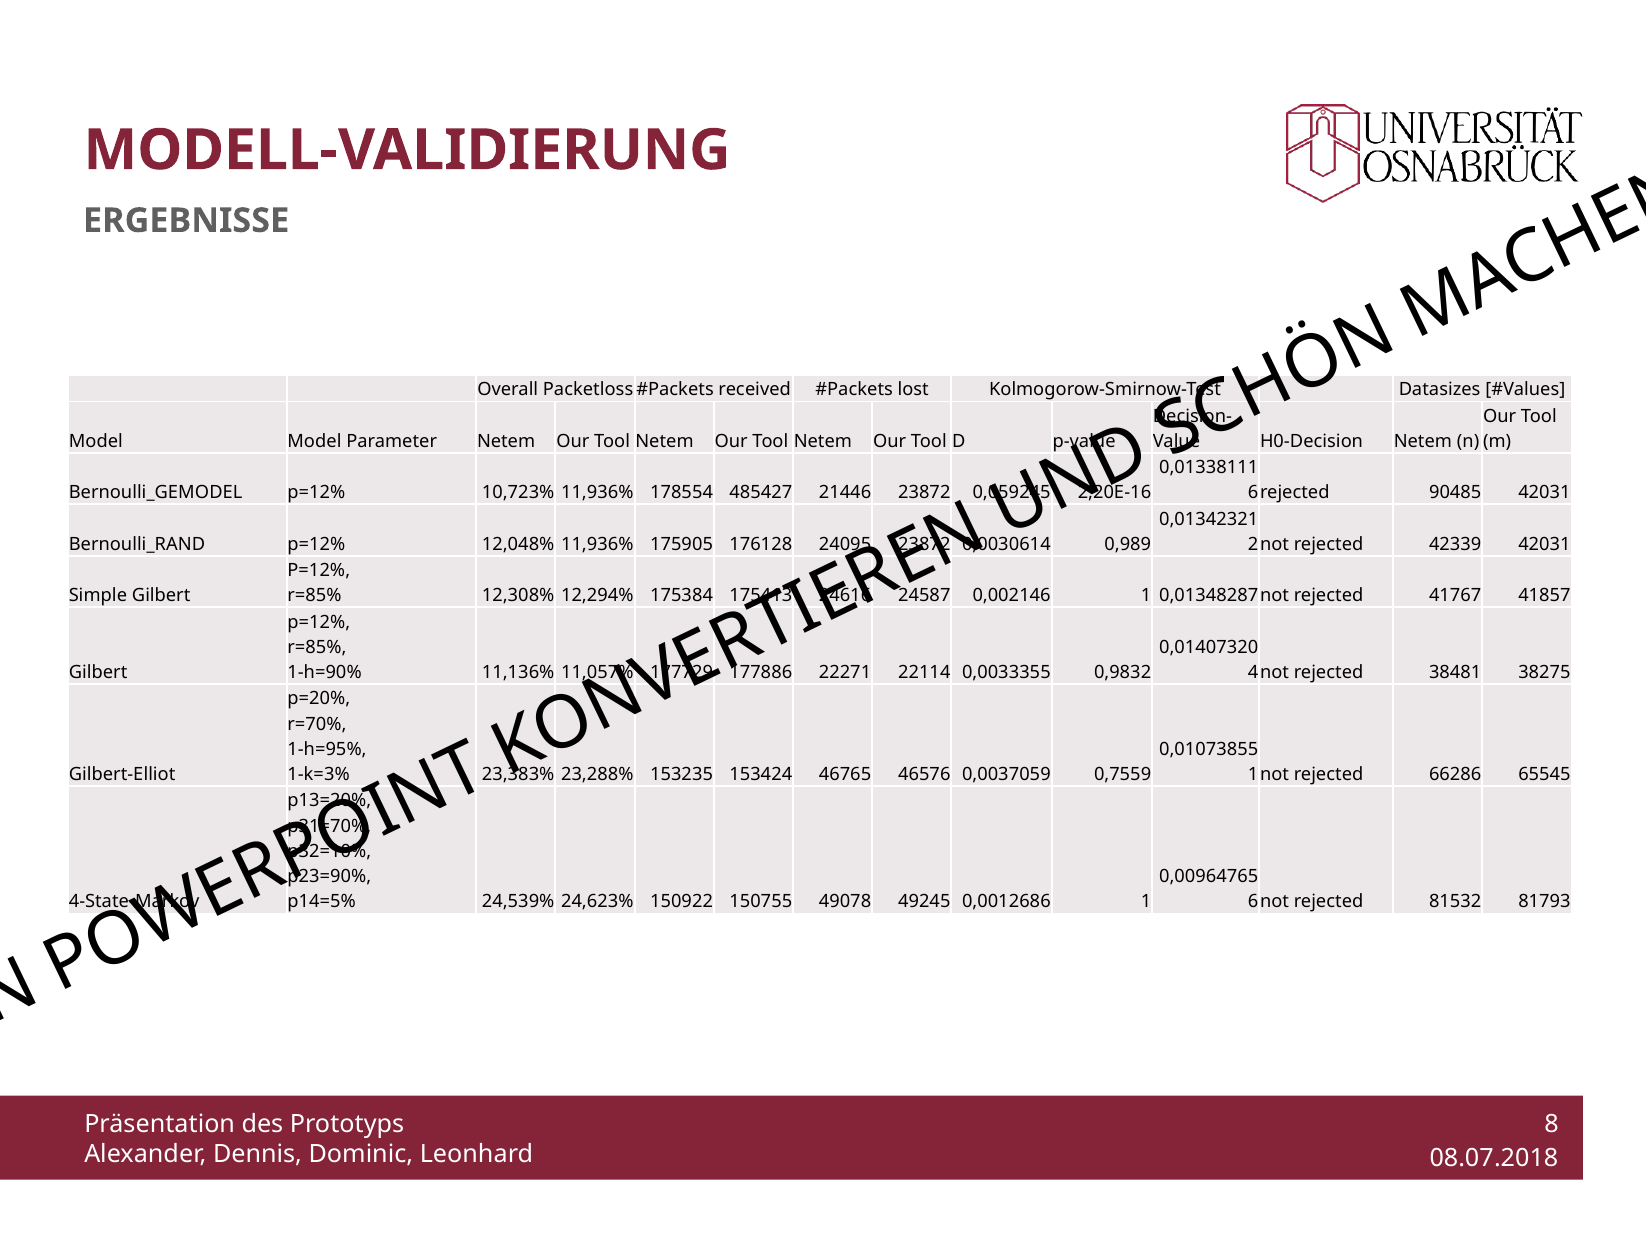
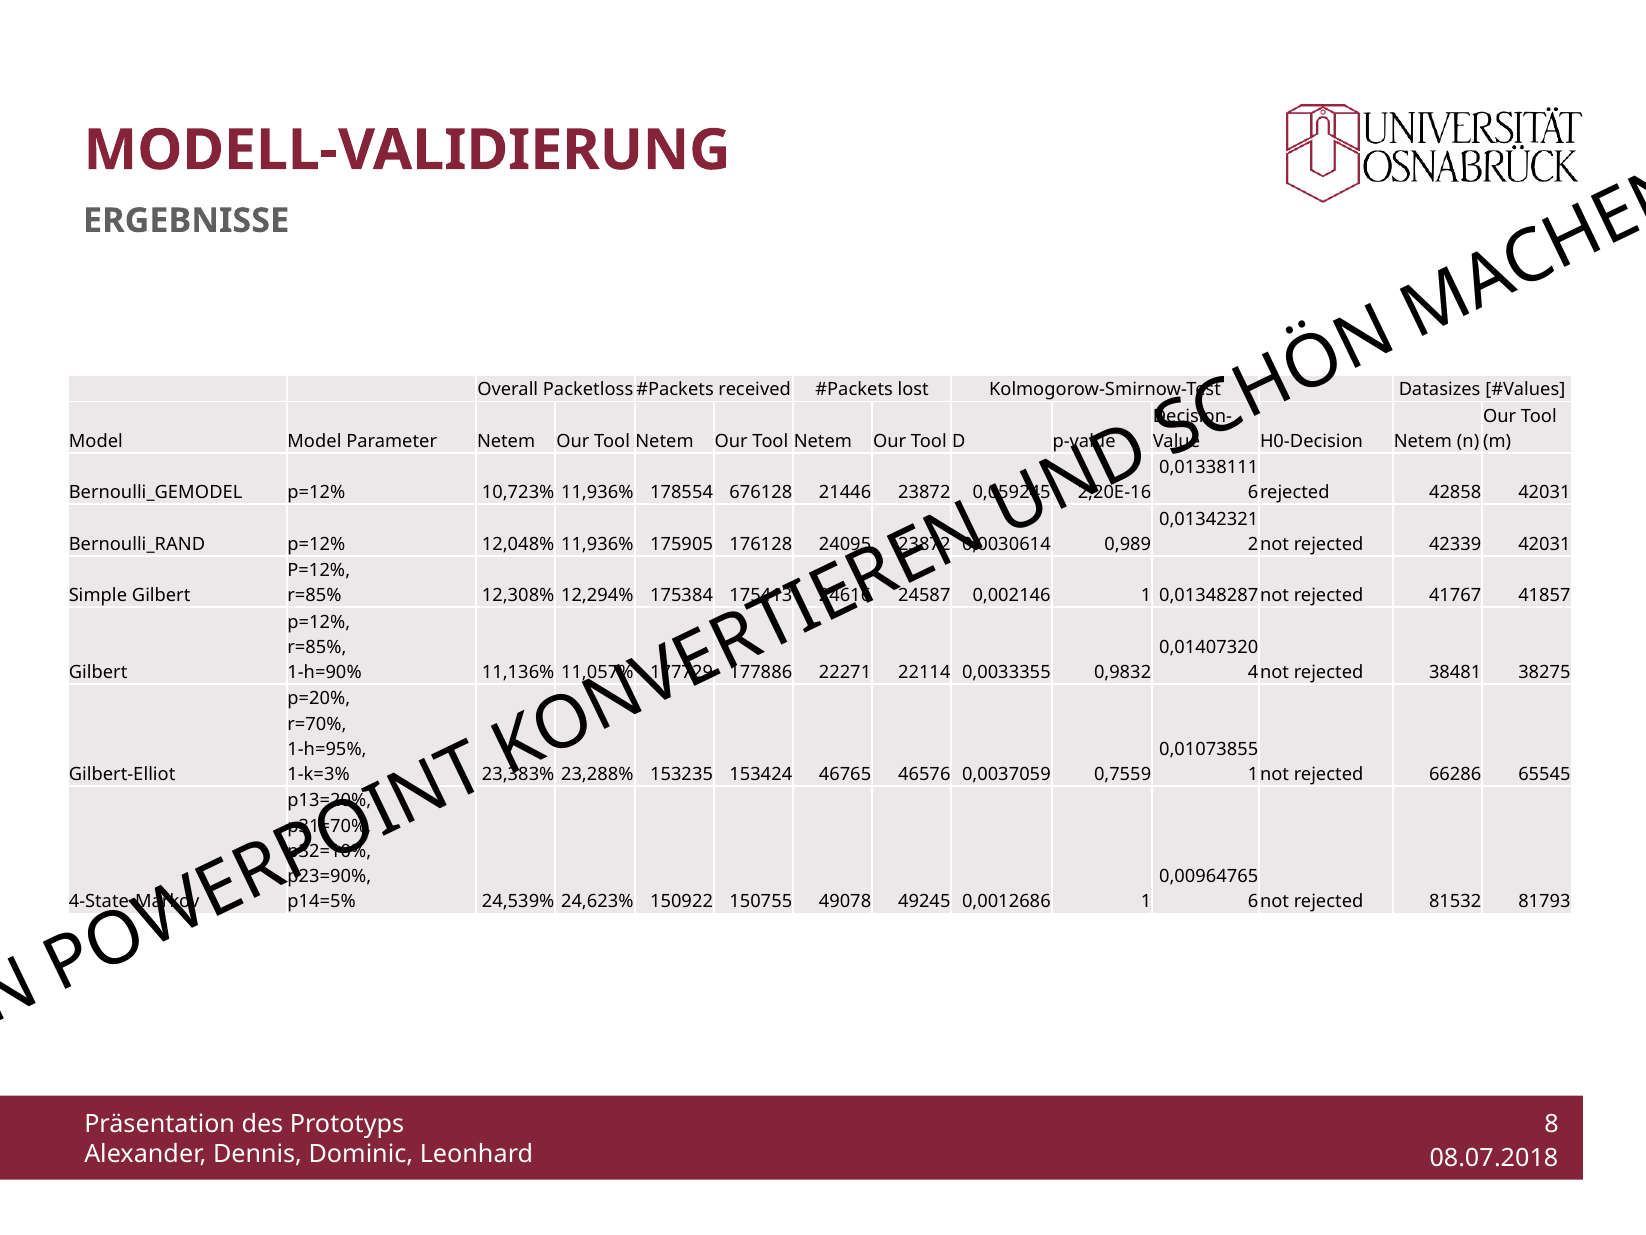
485427: 485427 -> 676128 (761, 493)
90485: 90485 -> 42858 (1455, 493)
